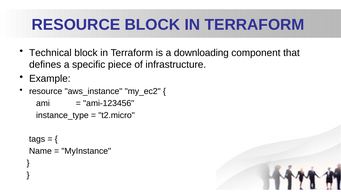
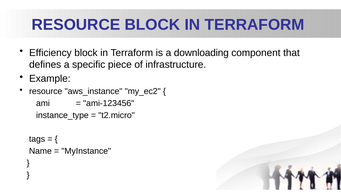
Technical: Technical -> Efficiency (50, 53)
